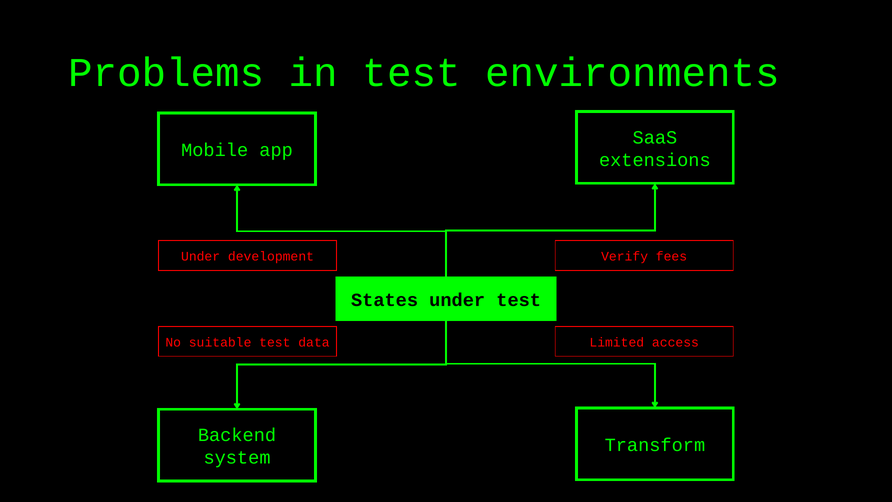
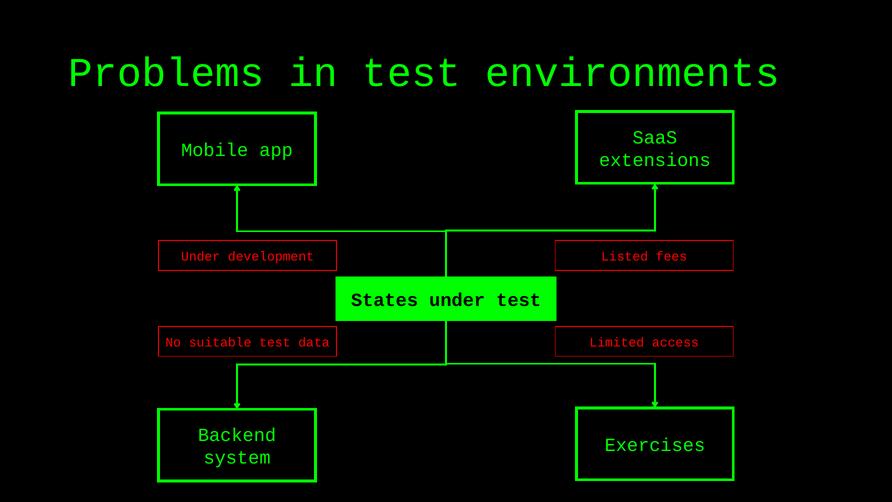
Verify: Verify -> Listed (625, 256)
Transform: Transform -> Exercises (655, 445)
